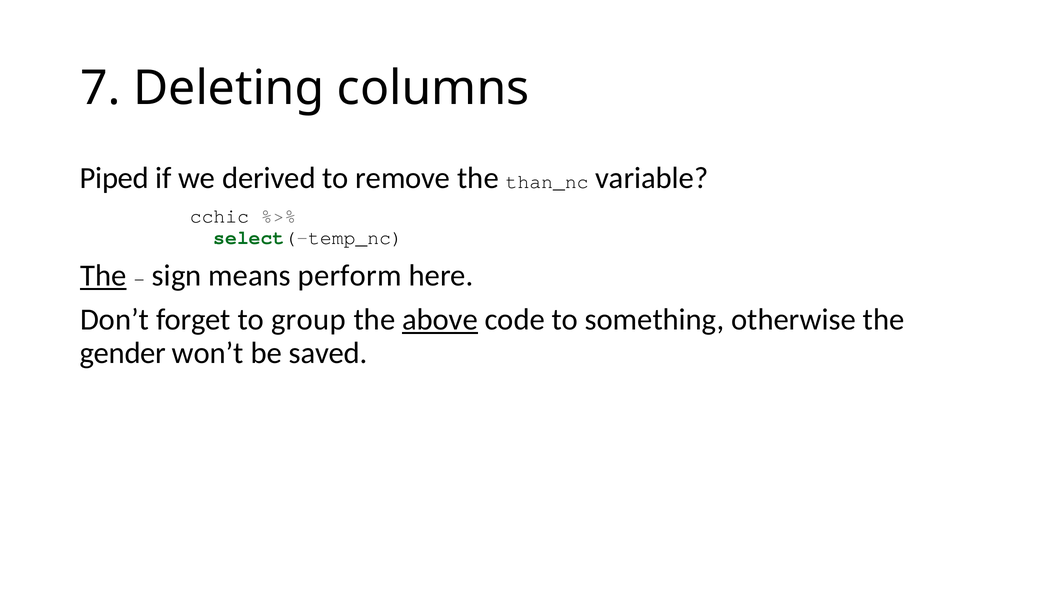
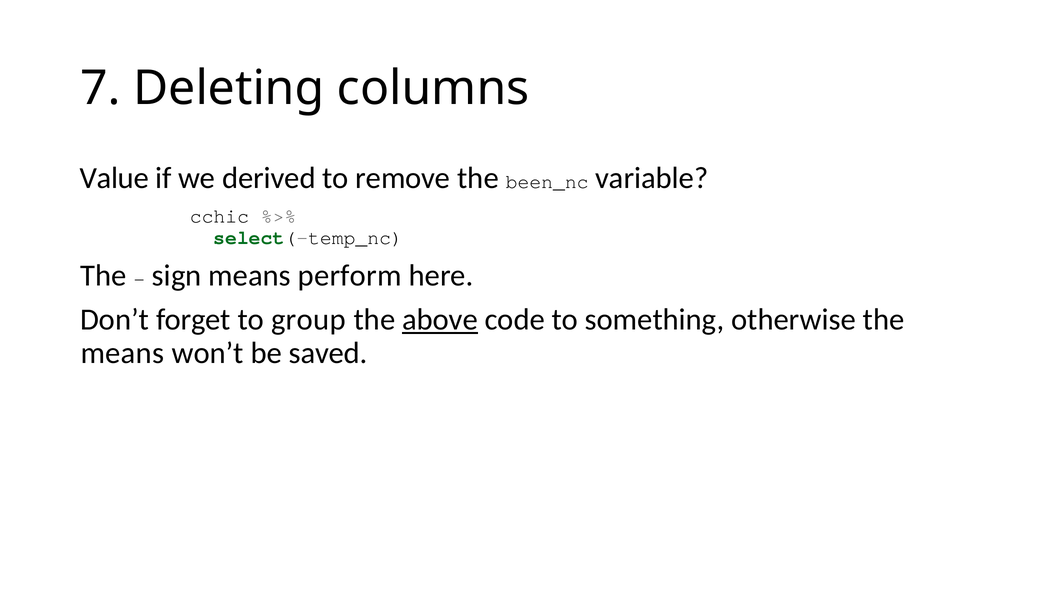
Piped: Piped -> Value (114, 178)
than_nc: than_nc -> been_nc (547, 181)
The underline: present -> none (103, 276)
gender: gender -> means (122, 353)
